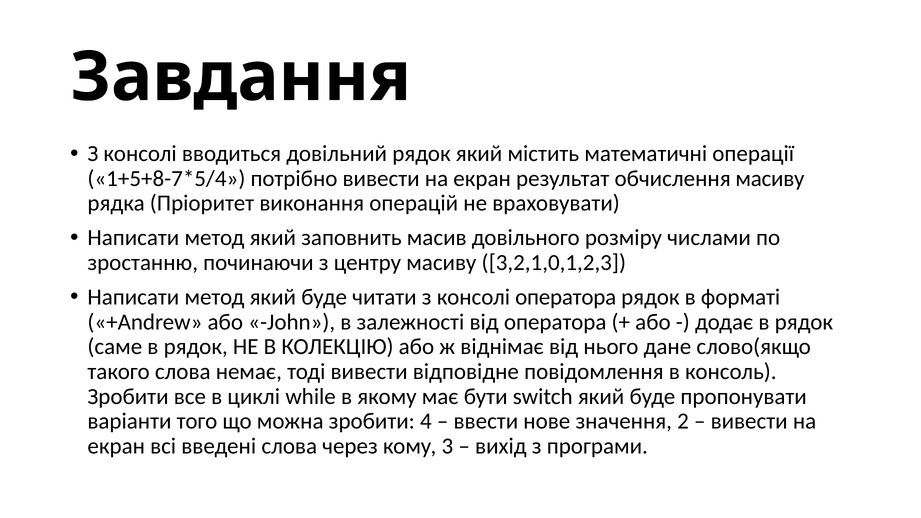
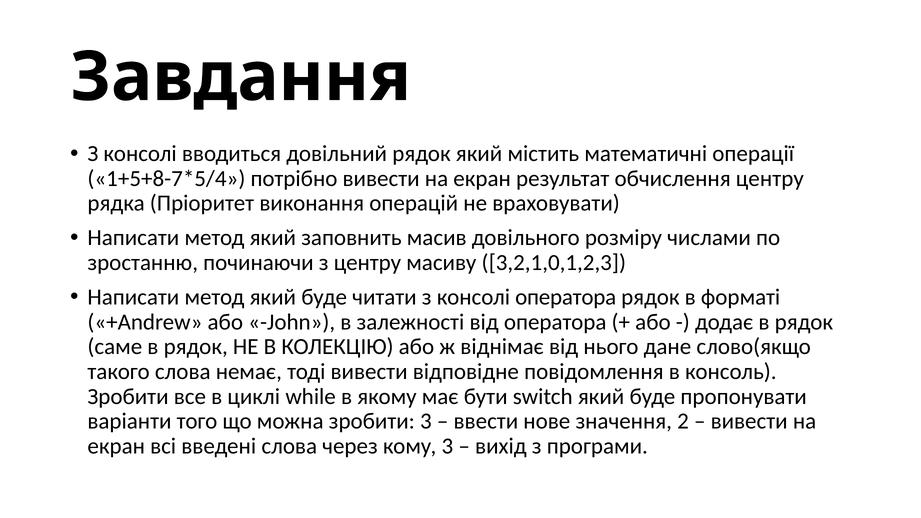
обчислення масиву: масиву -> центру (770, 179)
зробити 4: 4 -> 3 (426, 421)
